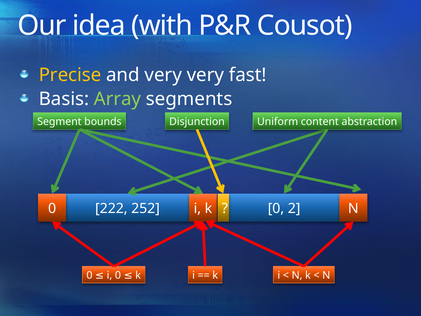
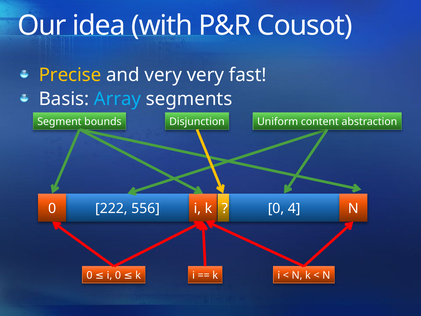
Array colour: light green -> light blue (118, 99)
252: 252 -> 556 (146, 208)
2: 2 -> 4 (294, 208)
